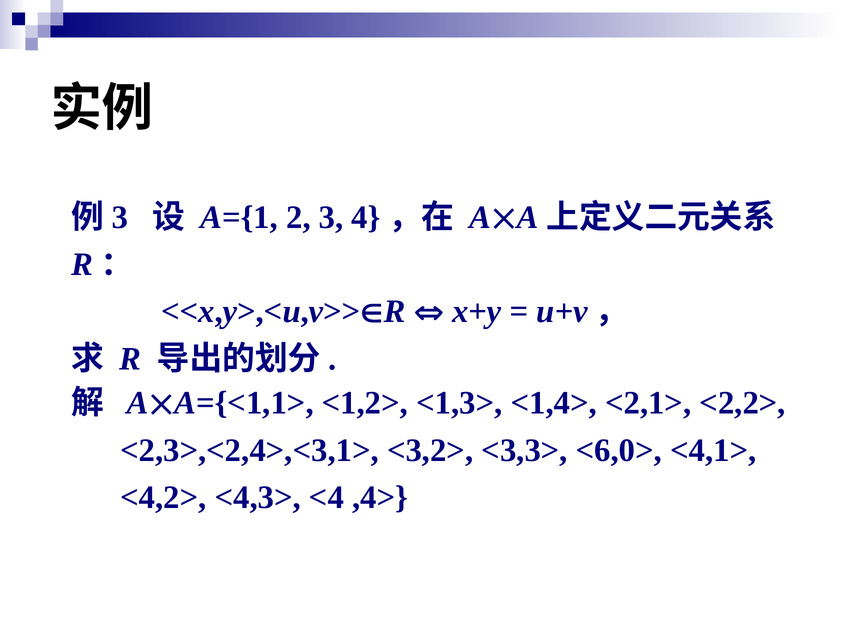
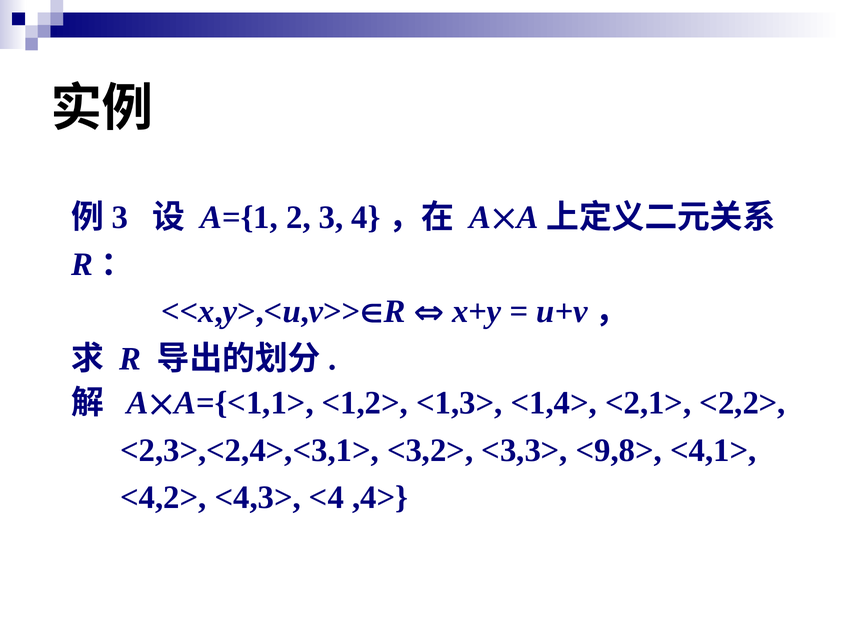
<6,0>: <6,0> -> <9,8> (619, 450)
